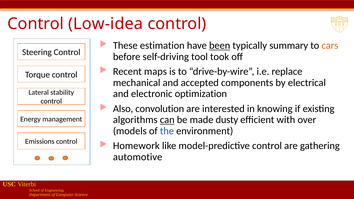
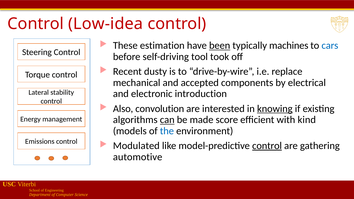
summary: summary -> machines (289, 46)
cars colour: orange -> blue (330, 46)
maps: maps -> dusty (156, 72)
optimization: optimization -> introduction (201, 94)
knowing underline: none -> present (275, 109)
dusty: dusty -> score (227, 120)
over: over -> kind (307, 120)
Homework: Homework -> Modulated (136, 146)
control underline: none -> present (267, 146)
